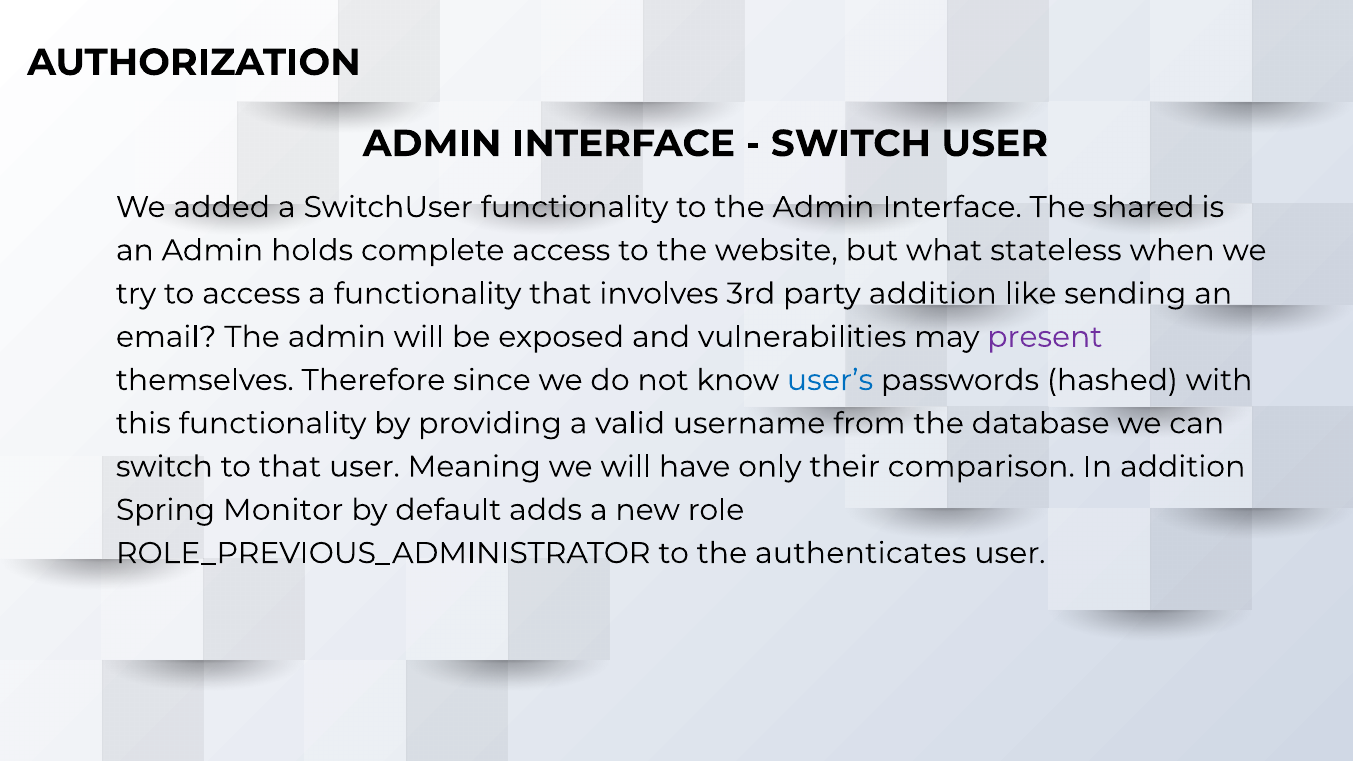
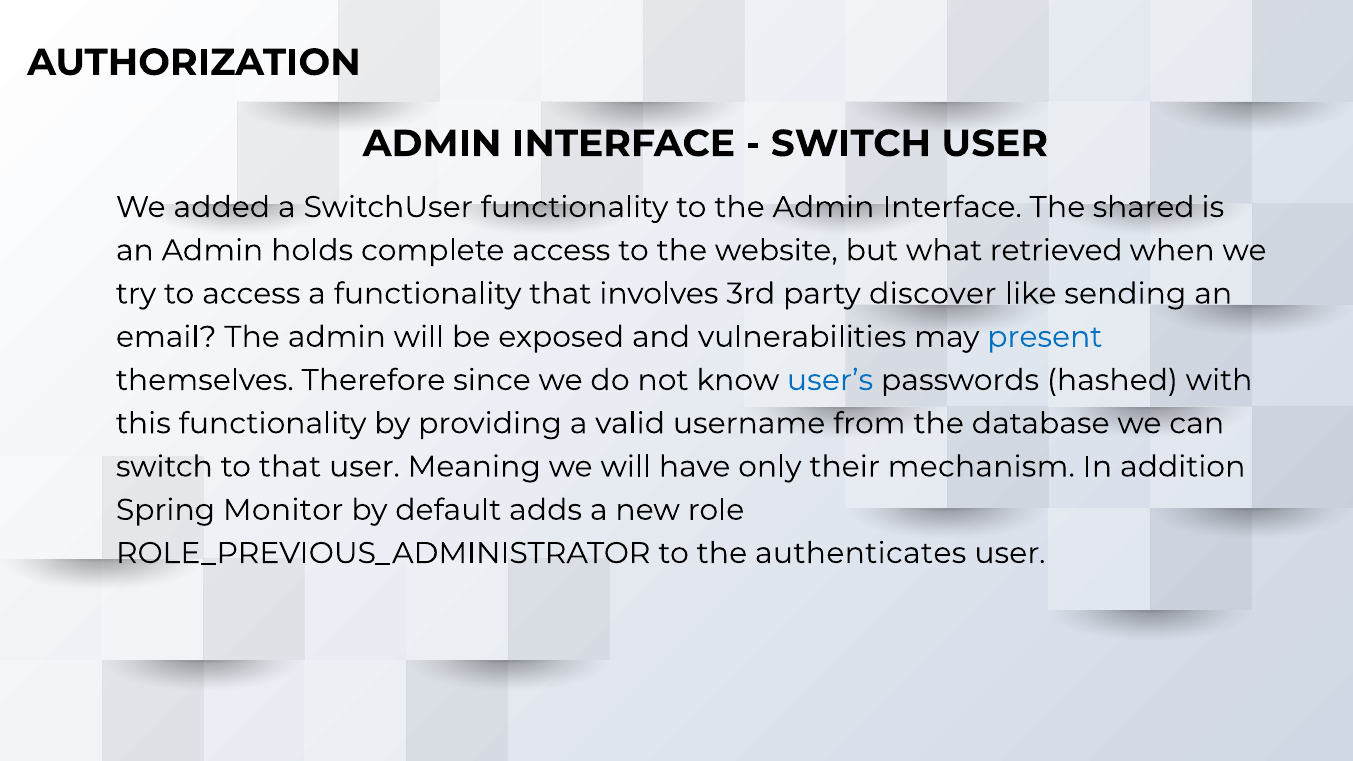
stateless: stateless -> retrieved (1056, 250)
party addition: addition -> discover (933, 294)
present colour: purple -> blue (1045, 337)
comparison: comparison -> mechanism (981, 467)
